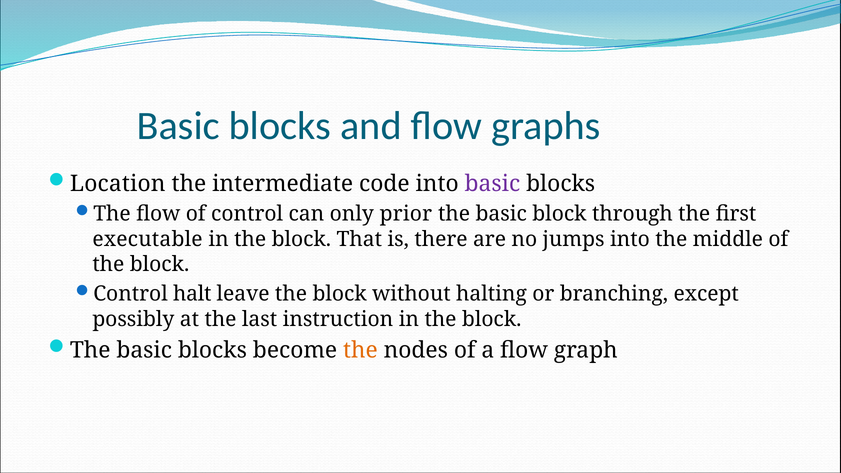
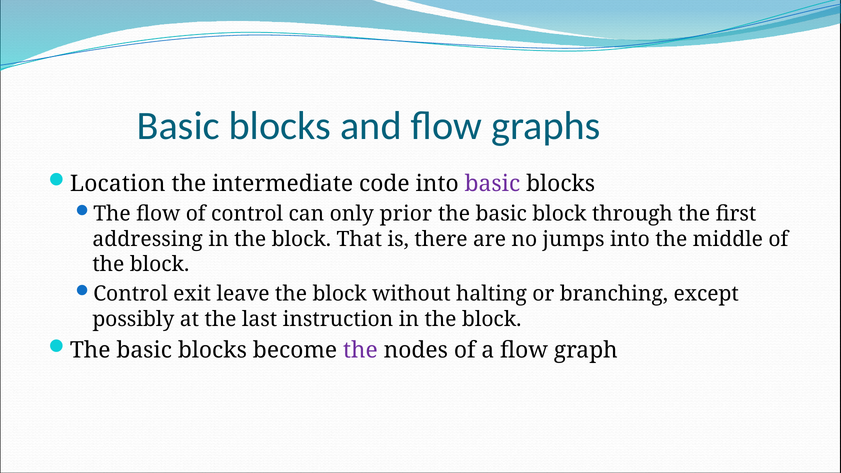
executable: executable -> addressing (148, 239)
halt: halt -> exit (192, 294)
the colour: orange -> purple (360, 350)
